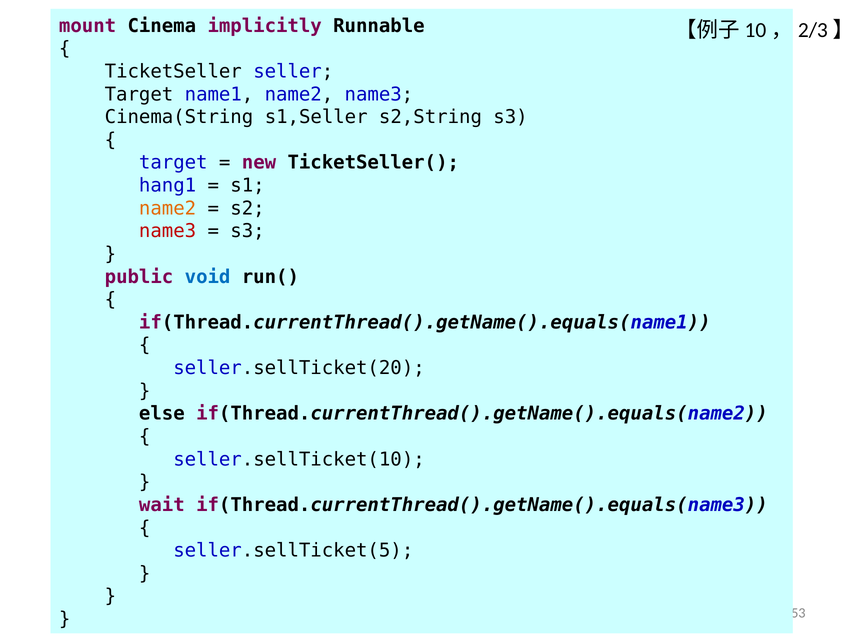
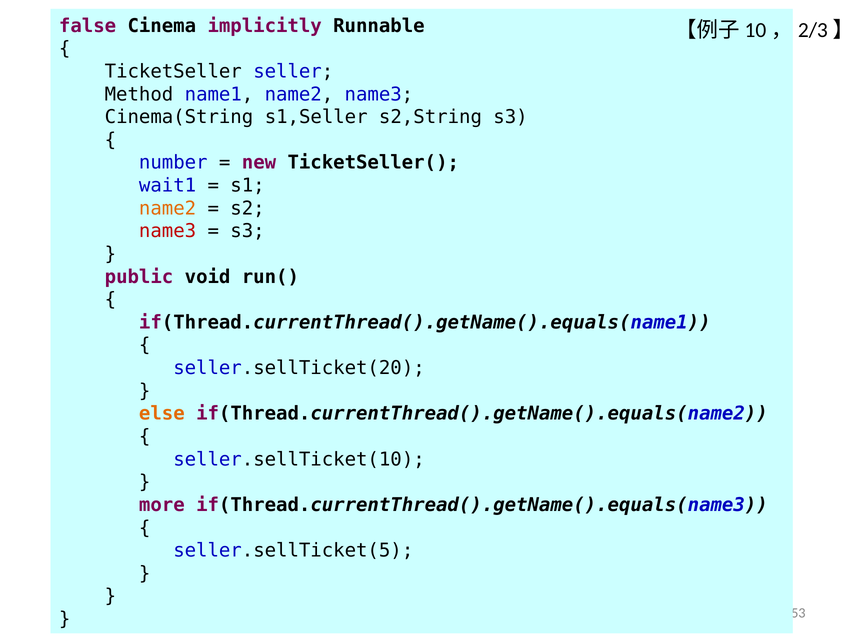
mount: mount -> false (88, 26)
Target: Target -> Method (139, 94)
target: target -> number (173, 163)
hang1: hang1 -> wait1 (168, 186)
void colour: blue -> black (208, 277)
else colour: black -> orange (162, 414)
wait: wait -> more (162, 506)
